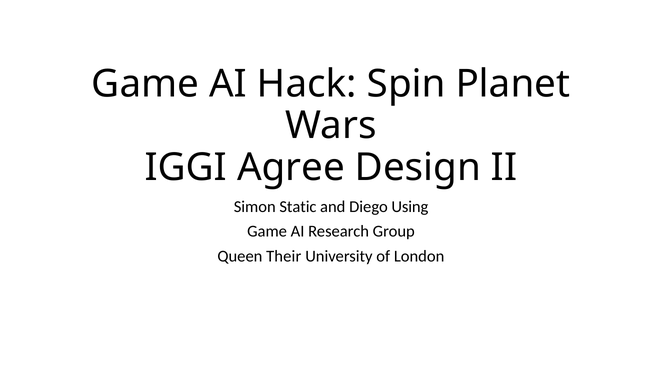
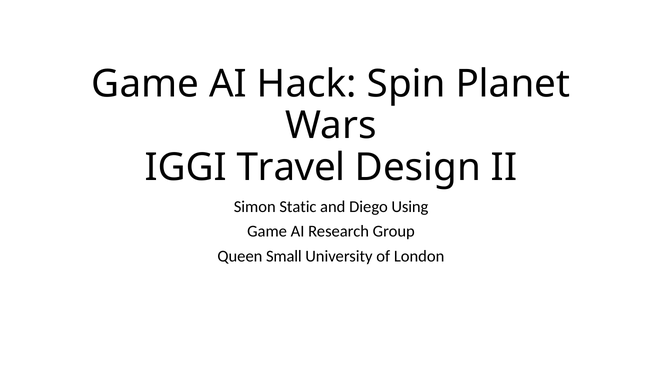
Agree: Agree -> Travel (291, 167)
Their: Their -> Small (284, 256)
